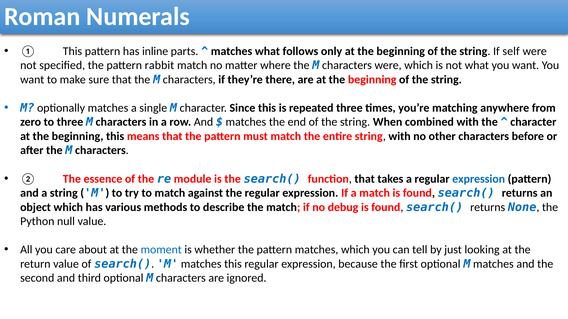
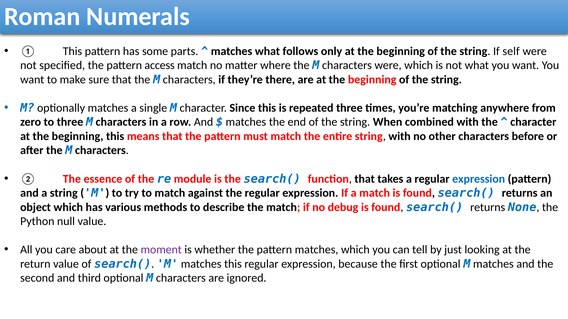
inline: inline -> some (155, 51)
rabbit: rabbit -> access (160, 65)
moment colour: blue -> purple (161, 250)
